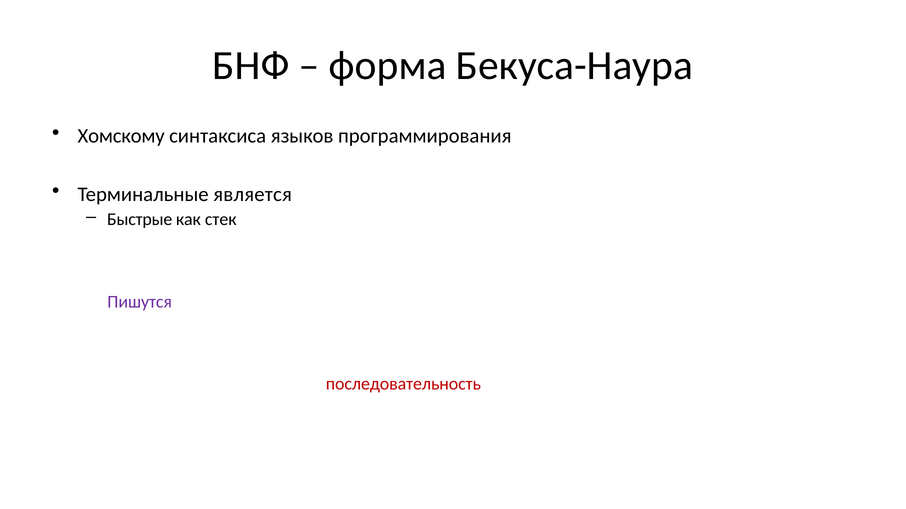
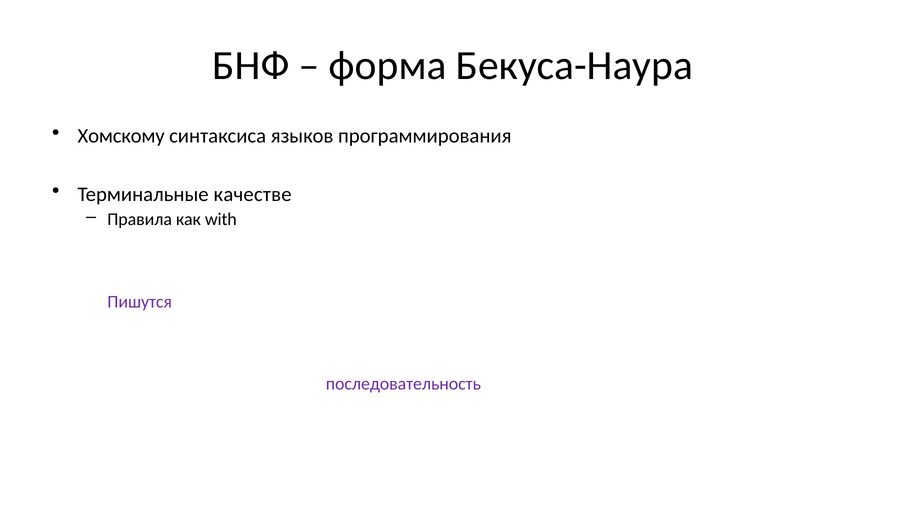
является: является -> качестве (253, 194)
Быстрые: Быстрые -> Правила (140, 220)
стек: стек -> with (221, 220)
последовательность colour: red -> purple (403, 384)
